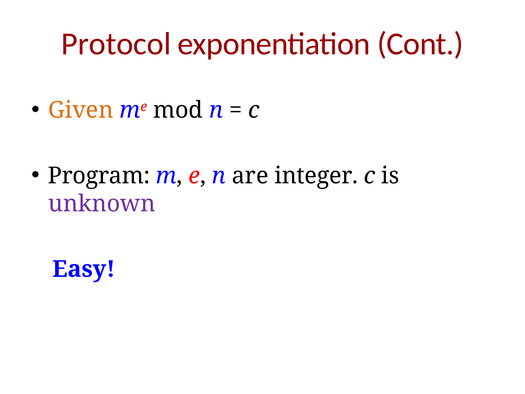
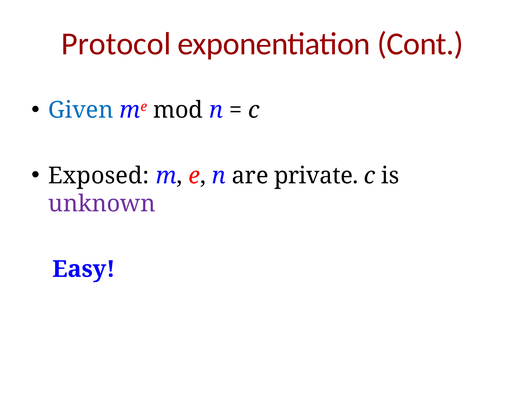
Given colour: orange -> blue (81, 110)
Program: Program -> Exposed (99, 176)
integer: integer -> private (316, 176)
